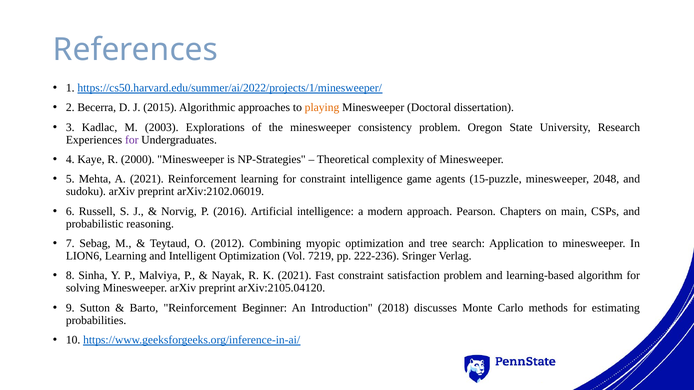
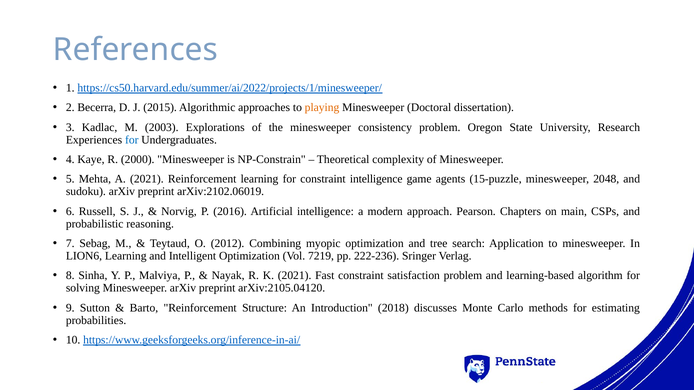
for colour: purple -> blue (132, 140)
NP-Strategies: NP-Strategies -> NP-Constrain (272, 160)
Beginner: Beginner -> Structure (265, 308)
